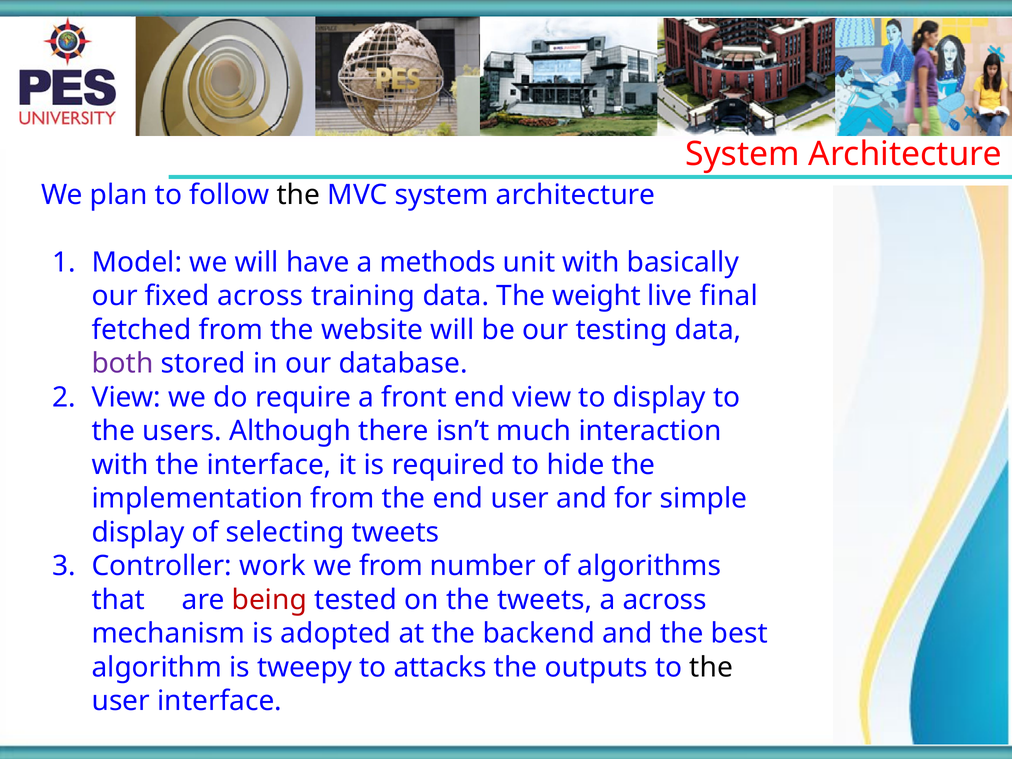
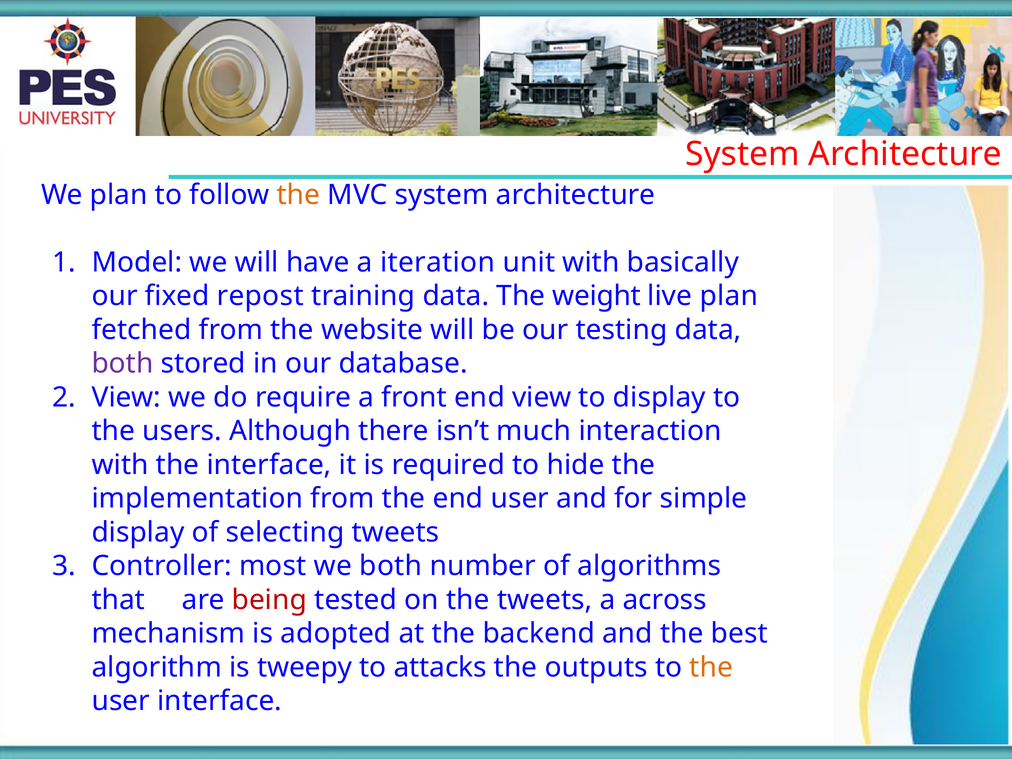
the colour: black -> orange (298, 195)
methods: methods -> iteration (438, 262)
fixed across: across -> repost (260, 296)
live final: final -> plan (729, 296)
work: work -> most (273, 566)
we from: from -> both (391, 566)
the colour: black -> orange (711, 667)
